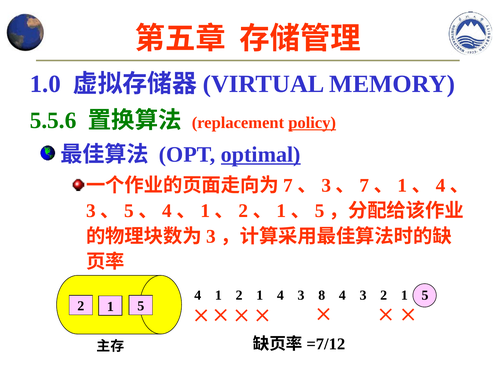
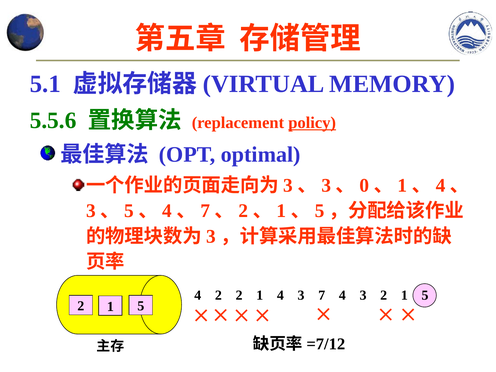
1.0: 1.0 -> 5.1 (45, 84)
optimal underline: present -> none (261, 155)
7: 7 -> 3 (288, 185)
7: 7 -> 0 (364, 185)
1: 1 -> 7 (205, 211)
4 1: 1 -> 2 (218, 295)
3 8: 8 -> 7 (322, 295)
